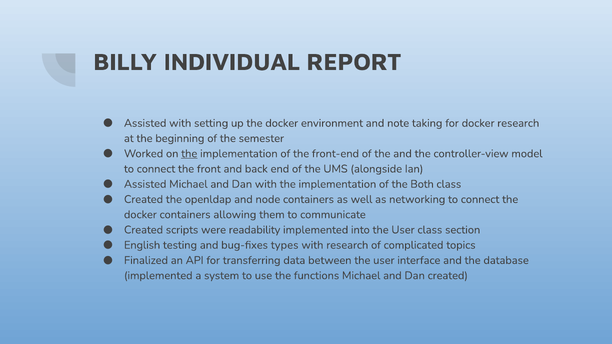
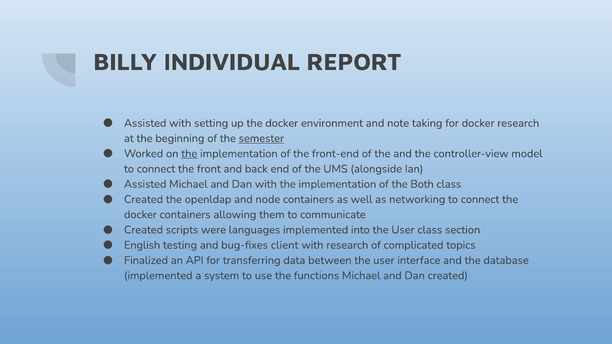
semester underline: none -> present (261, 138)
readability: readability -> languages (255, 230)
types: types -> client (285, 245)
